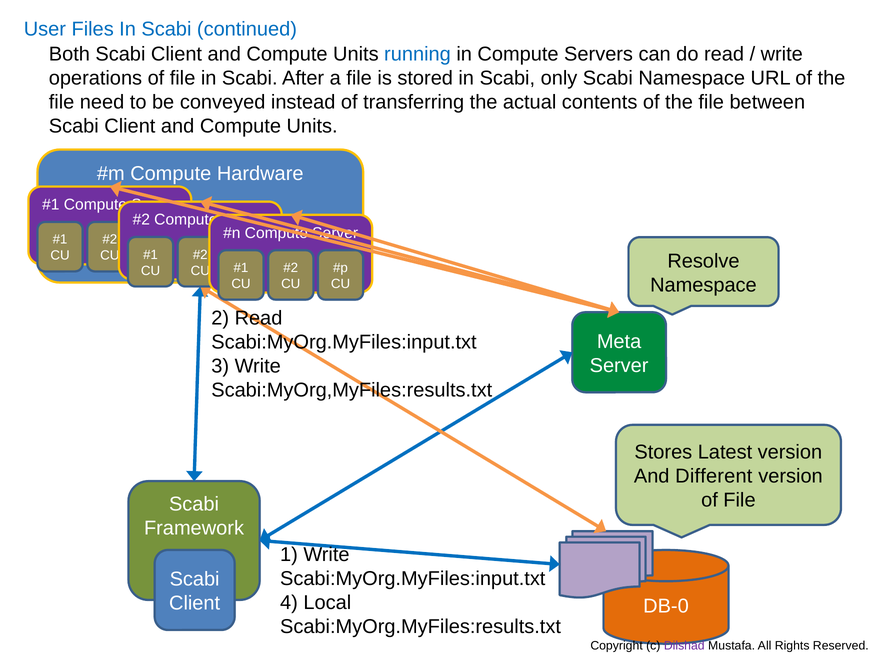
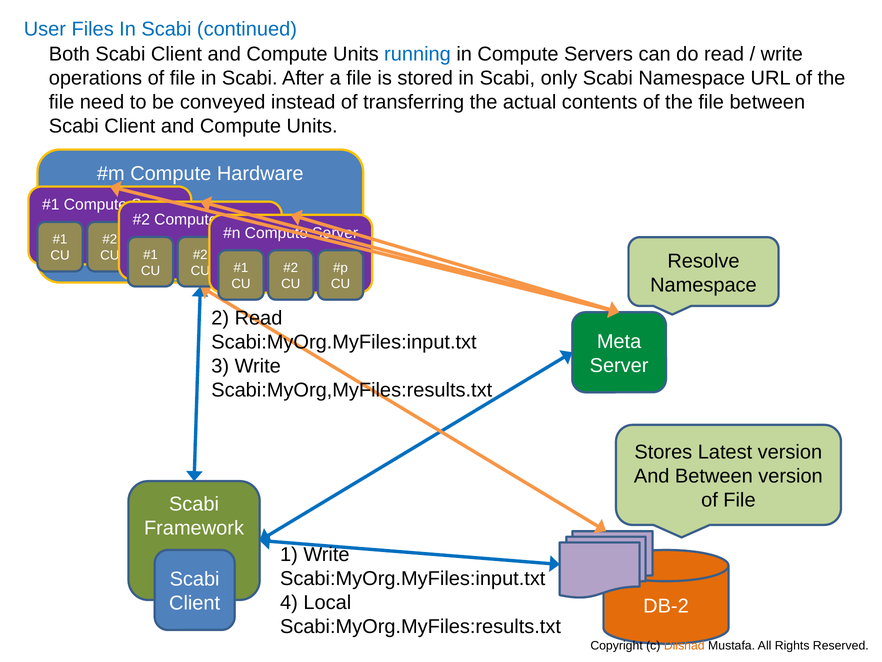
And Different: Different -> Between (714, 476)
DB-0: DB-0 -> DB-2 (666, 606)
Dilshad colour: purple -> orange (684, 645)
